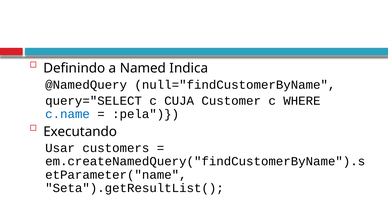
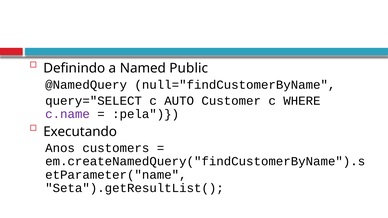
Indica: Indica -> Public (189, 68)
CUJA: CUJA -> AUTO (179, 101)
c.name colour: blue -> purple (68, 114)
Usar: Usar -> Anos (60, 148)
